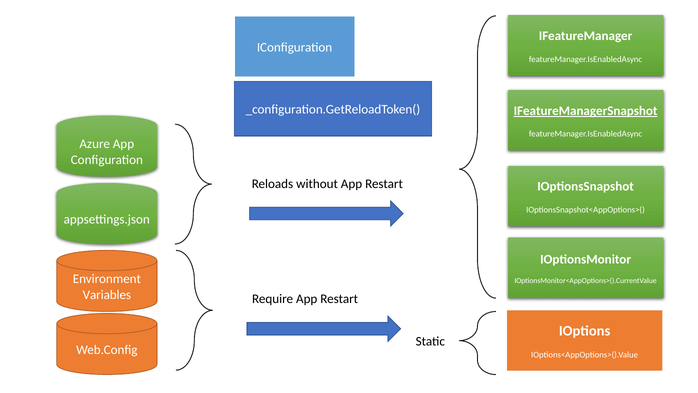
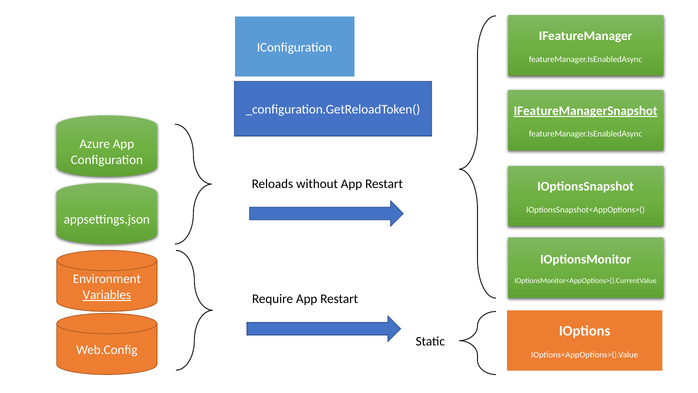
Variables underline: none -> present (107, 295)
